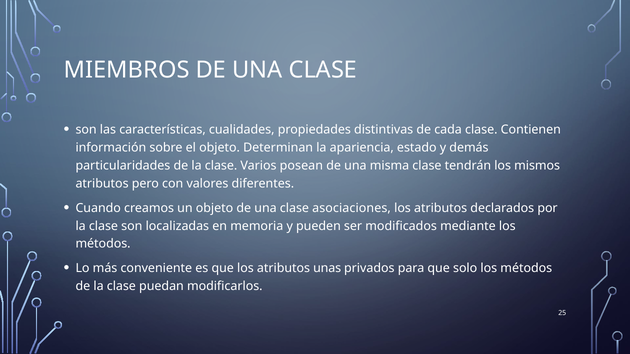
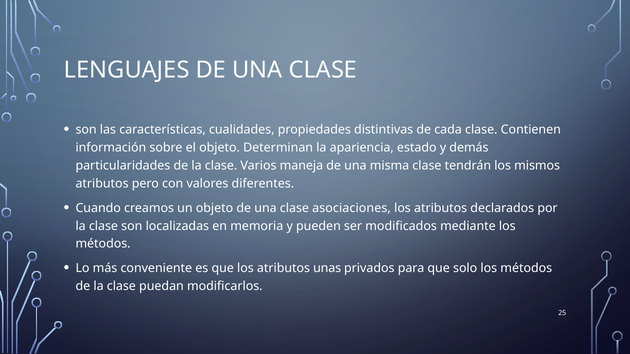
MIEMBROS: MIEMBROS -> LENGUAJES (127, 70)
posean: posean -> maneja (301, 166)
